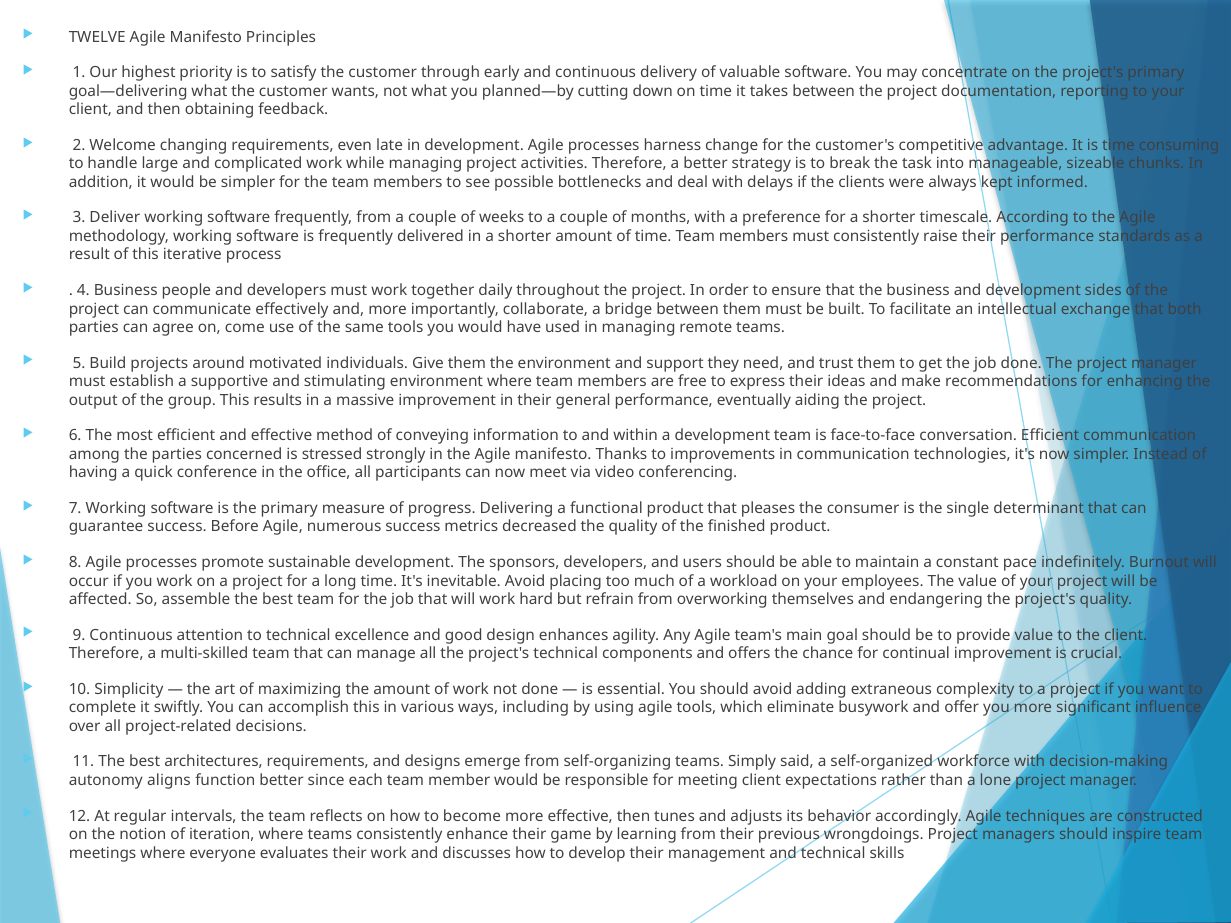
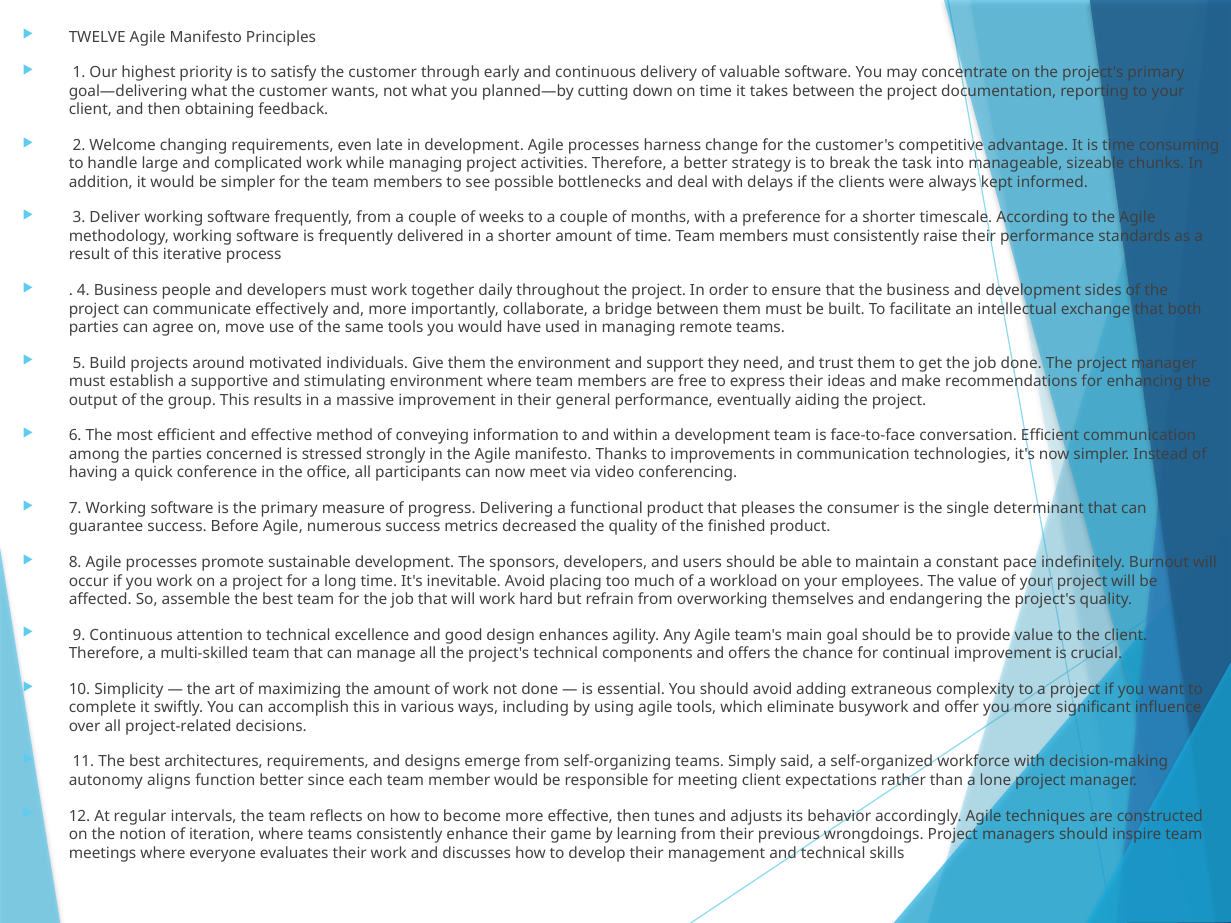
come: come -> move (245, 328)
